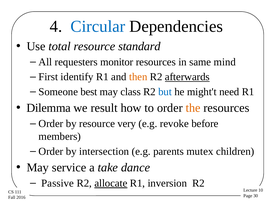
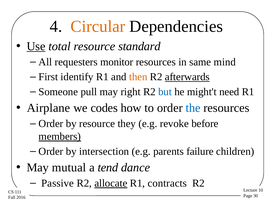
Circular colour: blue -> orange (98, 26)
Use underline: none -> present (36, 46)
best: best -> pull (89, 92)
class: class -> right (131, 92)
Dilemma: Dilemma -> Airplane (48, 108)
result: result -> codes (104, 108)
the colour: orange -> blue (193, 108)
very: very -> they (127, 124)
members underline: none -> present (60, 136)
mutex: mutex -> failure (200, 151)
service: service -> mutual (69, 167)
take: take -> tend (108, 167)
inversion: inversion -> contracts (167, 183)
